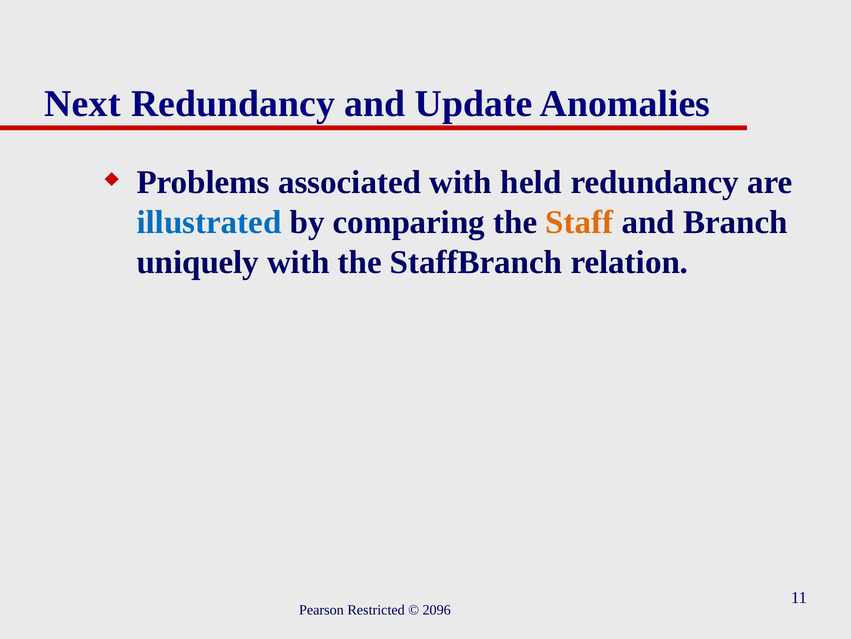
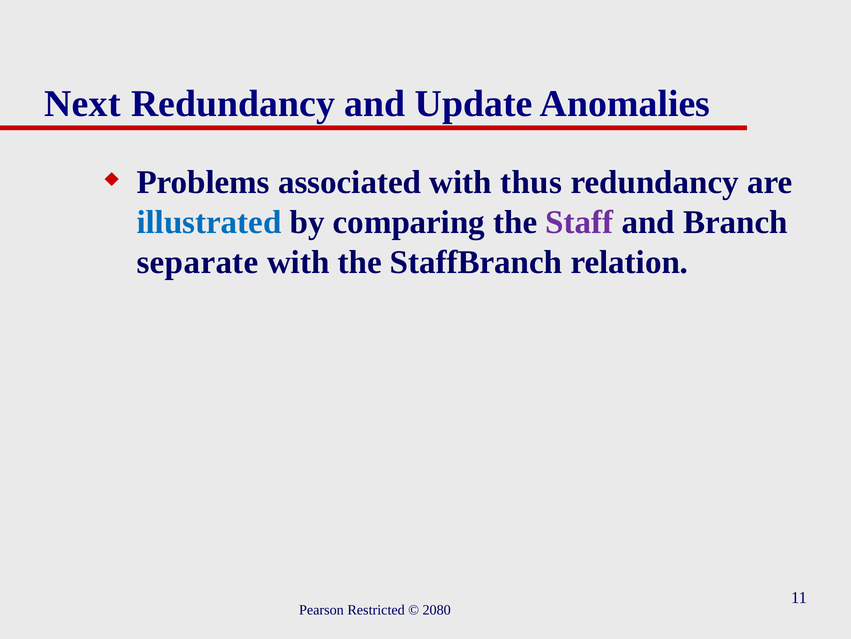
held: held -> thus (531, 182)
Staff colour: orange -> purple (579, 222)
uniquely: uniquely -> separate (198, 262)
2096: 2096 -> 2080 (437, 609)
